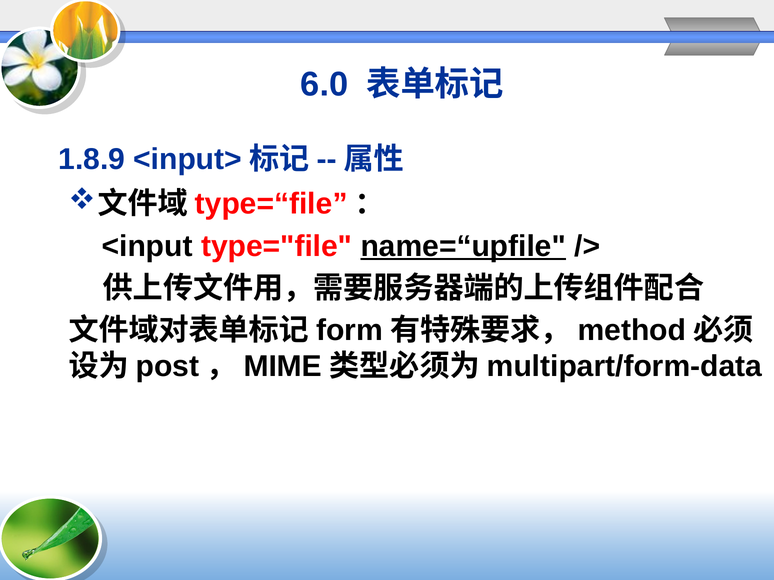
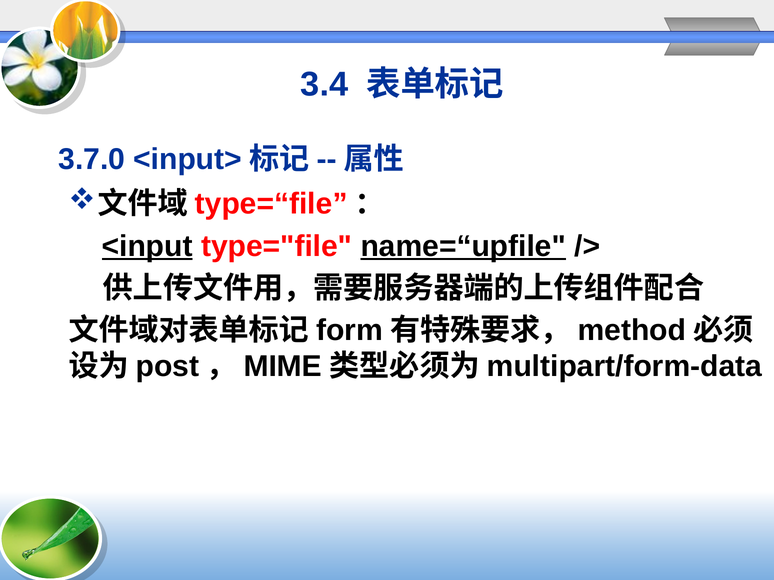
6.0: 6.0 -> 3.4 (324, 85)
1.8.9: 1.8.9 -> 3.7.0 (92, 159)
<input underline: none -> present (147, 246)
